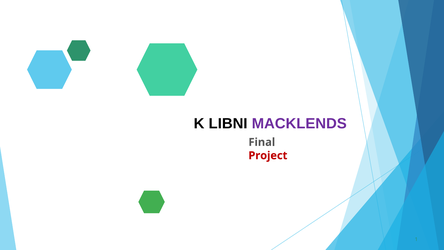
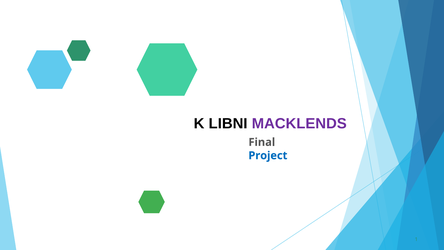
Project colour: red -> blue (268, 155)
